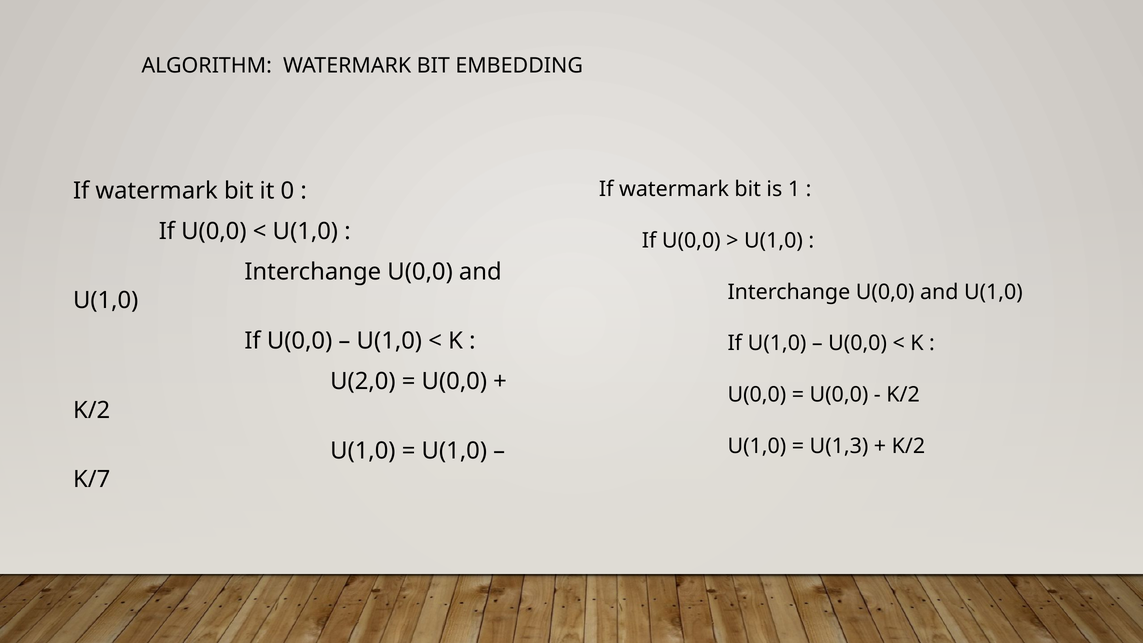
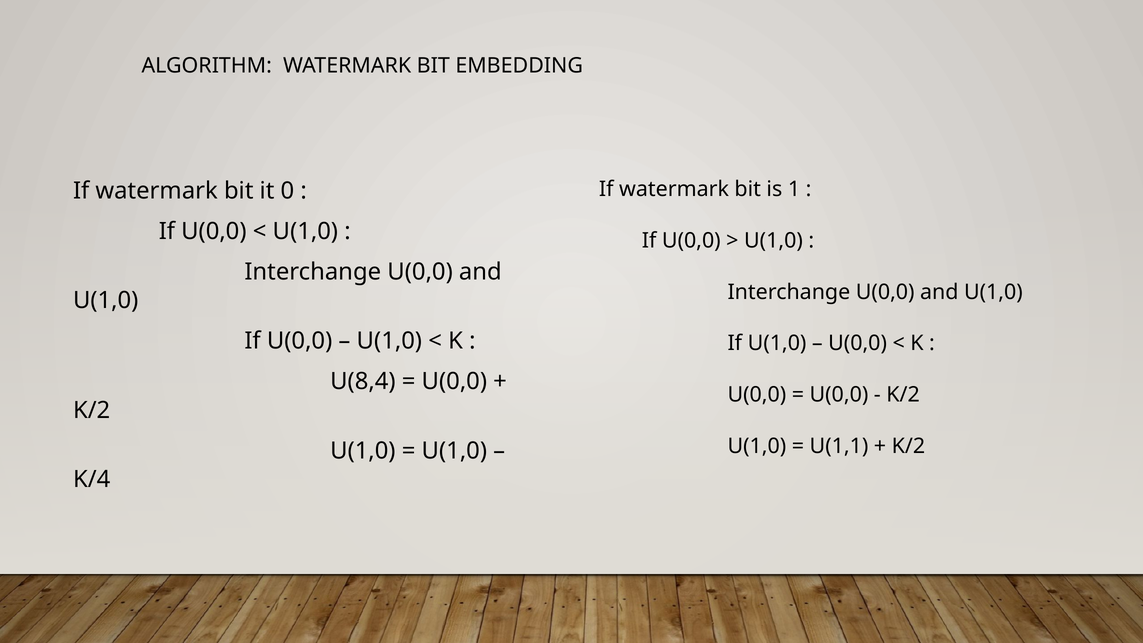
U(2,0: U(2,0 -> U(8,4 (363, 382)
U(1,3: U(1,3 -> U(1,1 (839, 446)
K/7: K/7 -> K/4 (92, 479)
